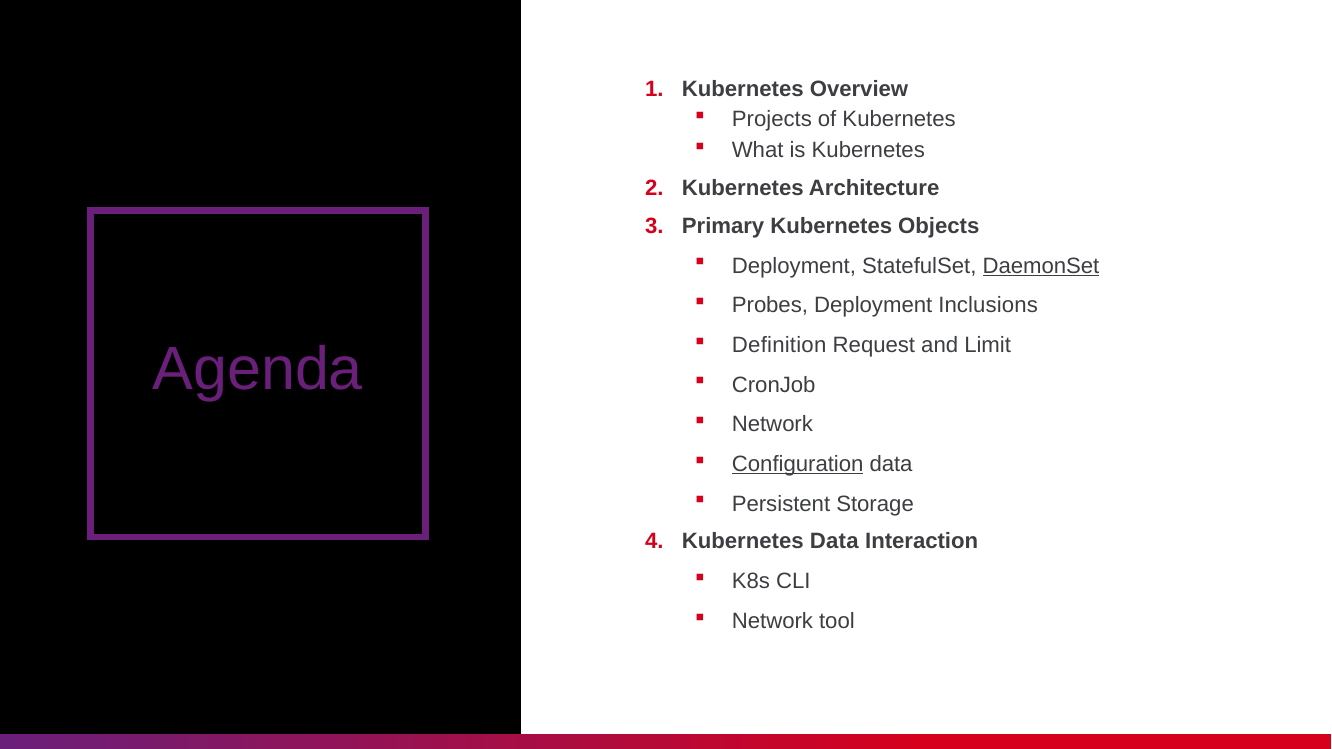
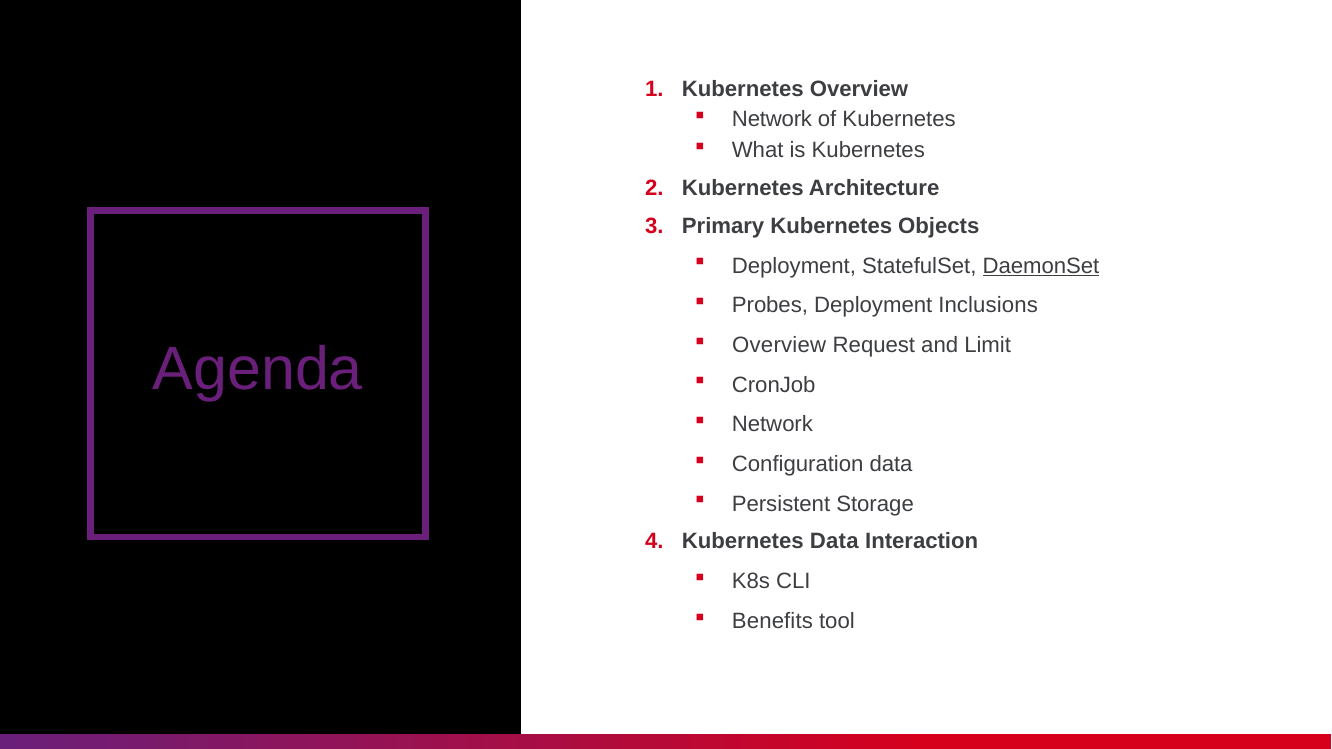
Projects: Projects -> Network (772, 120)
Definition: Definition -> Overview (779, 345)
Configuration underline: present -> none (798, 464)
Network: Network -> Benefits (772, 621)
